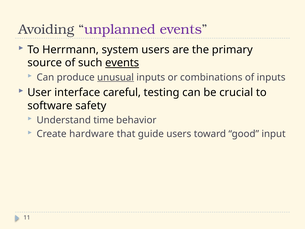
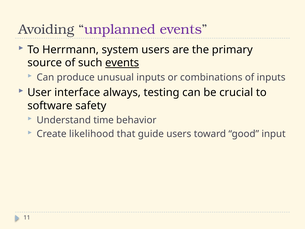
unusual underline: present -> none (116, 77)
careful: careful -> always (122, 92)
hardware: hardware -> likelihood (92, 134)
